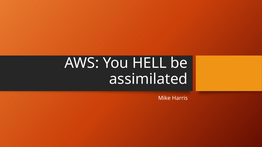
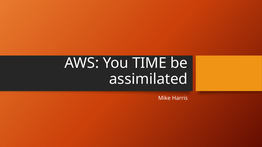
HELL: HELL -> TIME (149, 63)
